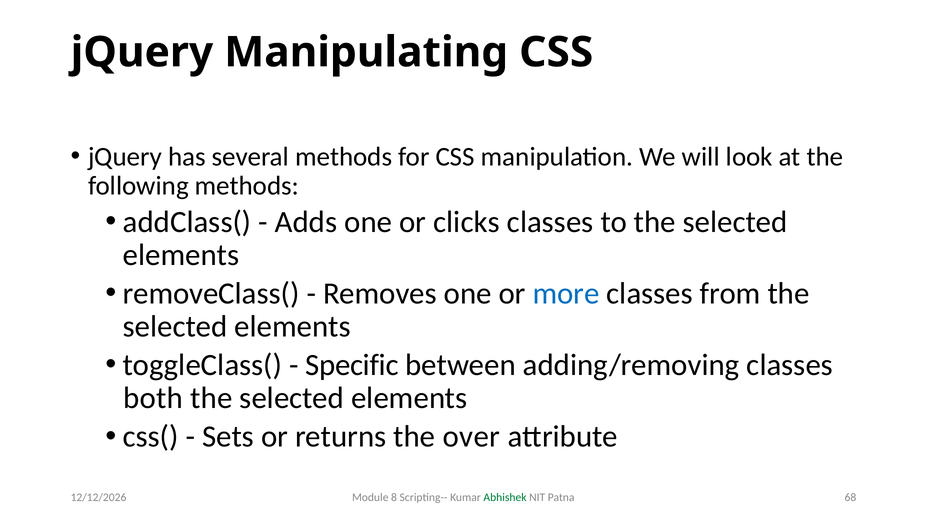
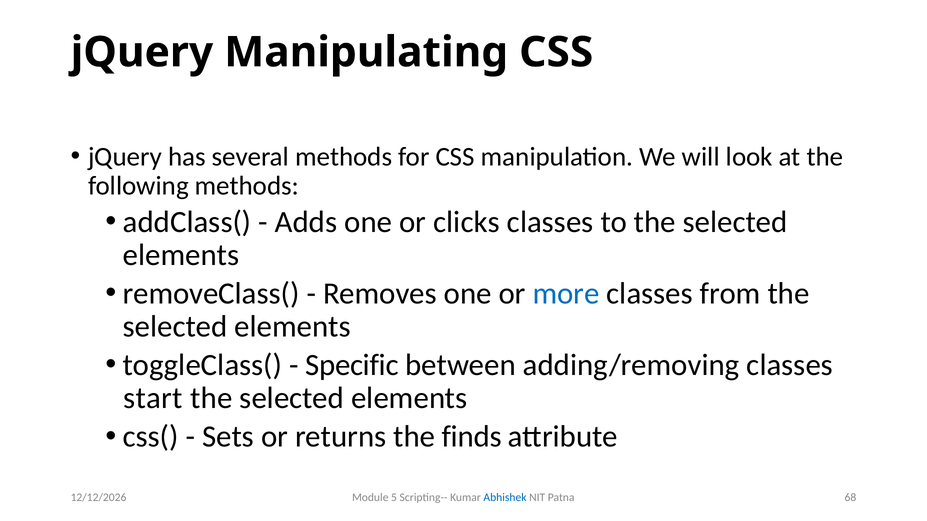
both: both -> start (153, 399)
over: over -> finds (472, 437)
8: 8 -> 5 (394, 498)
Abhishek colour: green -> blue (505, 498)
